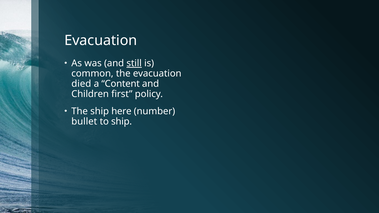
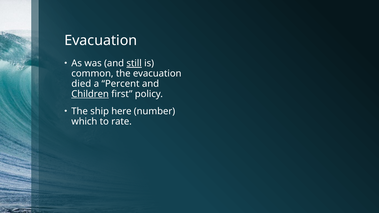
Content: Content -> Percent (121, 84)
Children underline: none -> present (90, 94)
bullet: bullet -> which (84, 122)
to ship: ship -> rate (122, 122)
